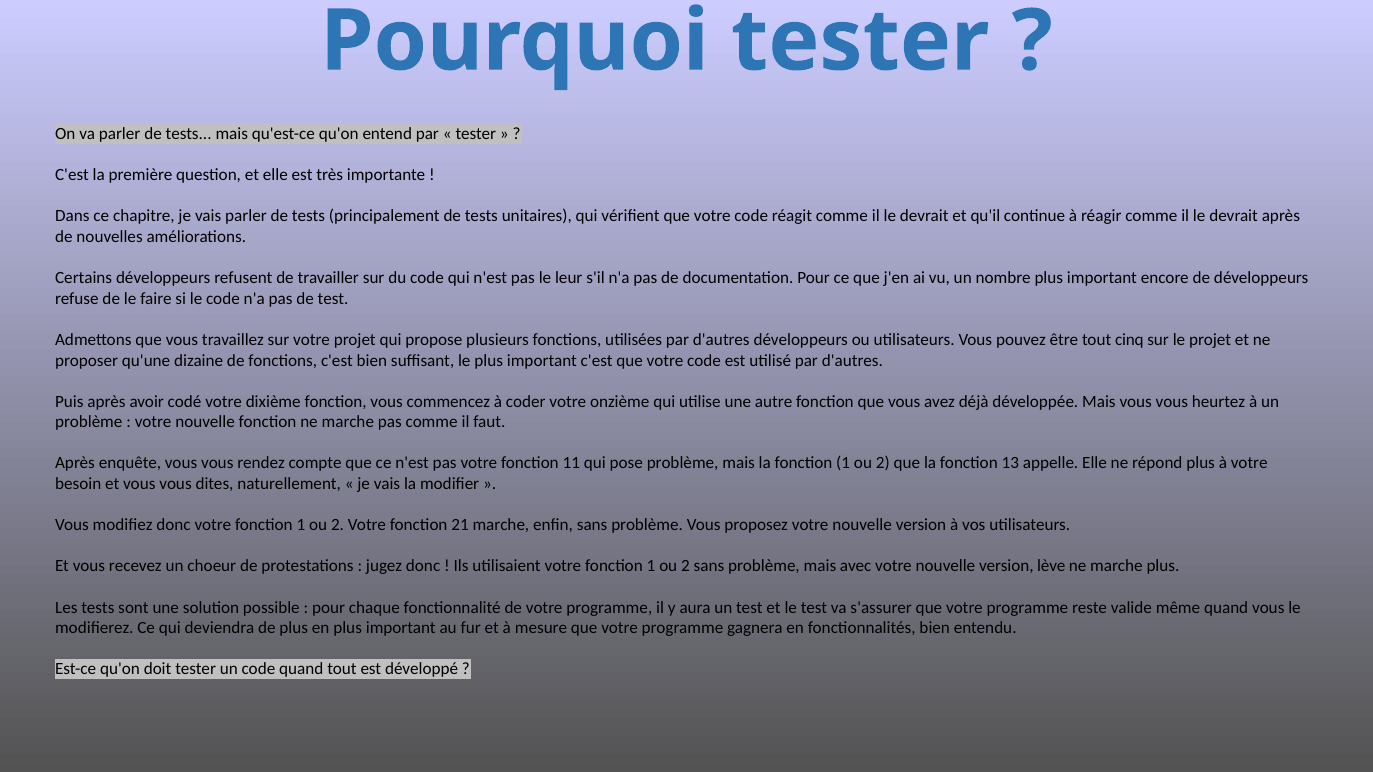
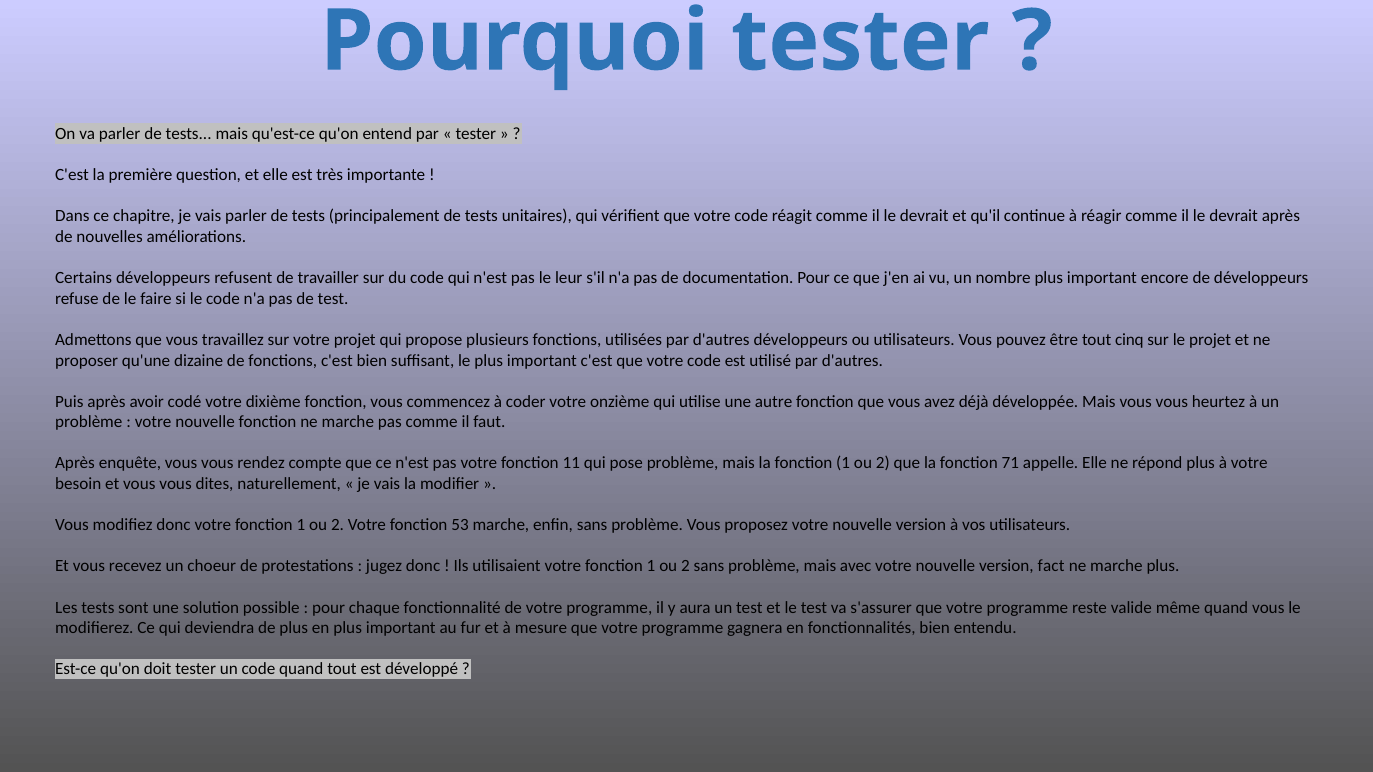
13: 13 -> 71 (1010, 464)
21: 21 -> 53 (460, 525)
lève: lève -> fact (1051, 566)
